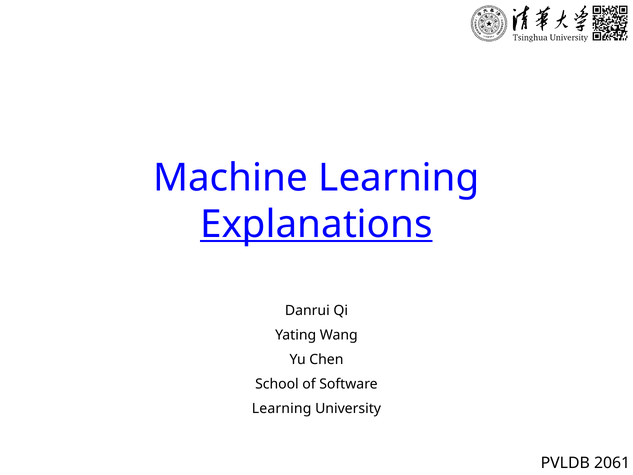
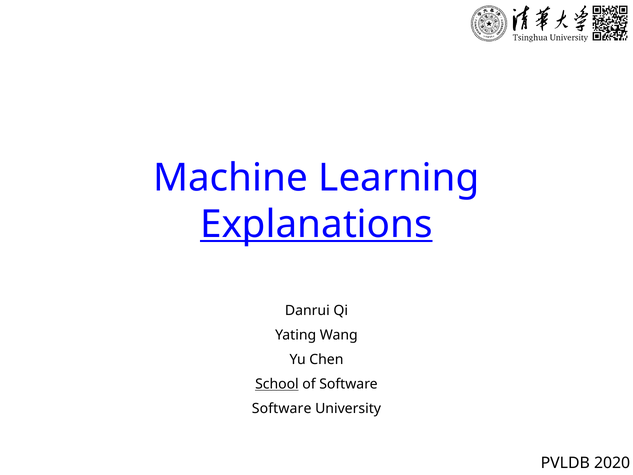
School underline: none -> present (277, 384)
Learning: Learning -> Software (282, 408)
2061: 2061 -> 2020 (612, 463)
